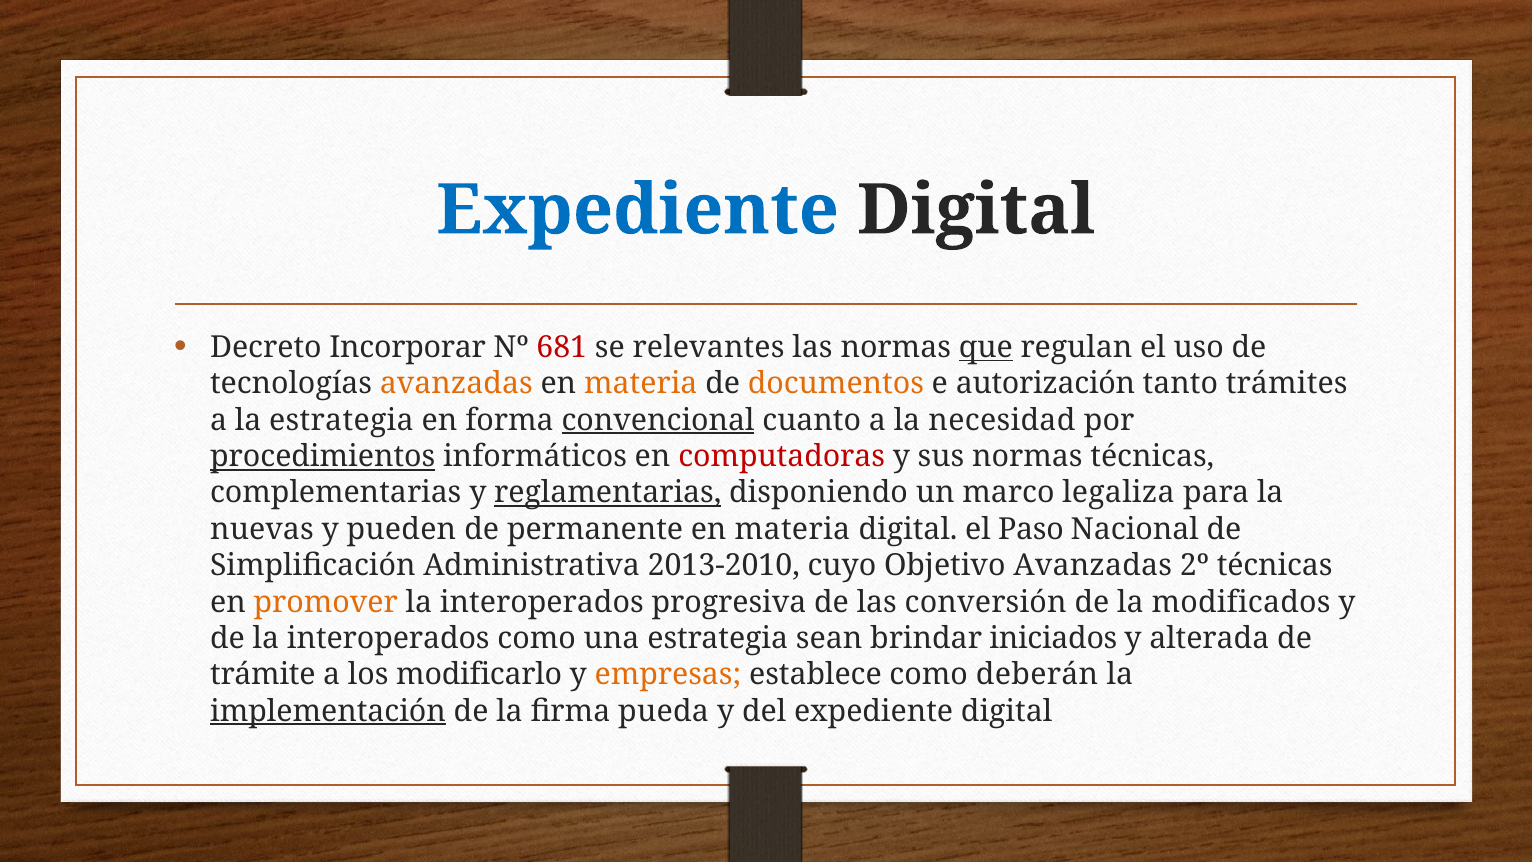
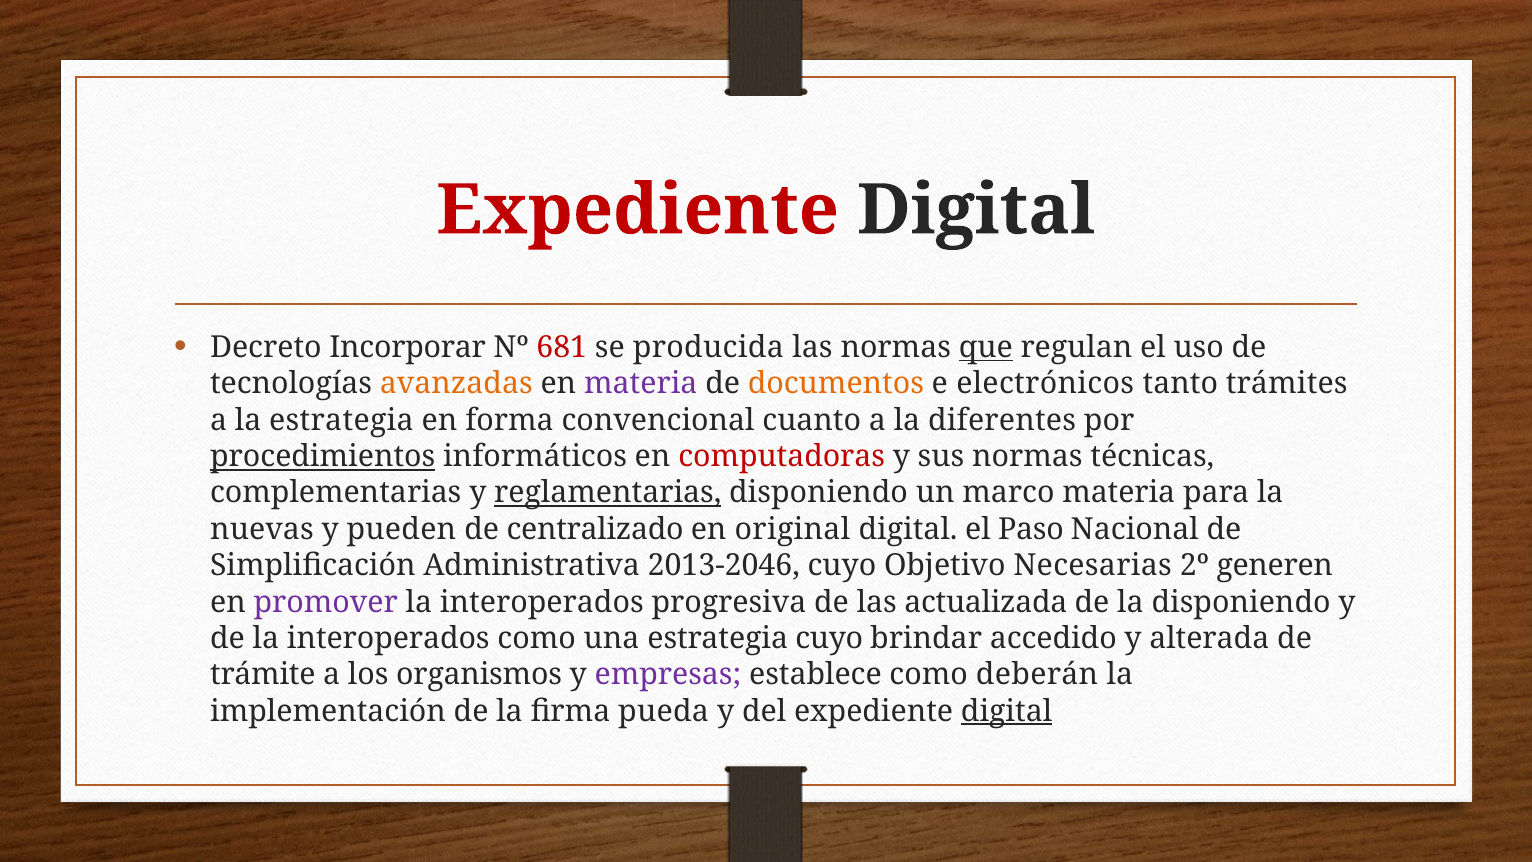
Expediente colour: blue -> red (638, 210)
relevantes: relevantes -> producida (708, 347)
materia colour: orange -> purple (641, 384)
autorización: autorización -> electrónicos (1045, 384)
convencional underline: present -> none (658, 420)
necesidad: necesidad -> diferentes (1002, 420)
marco legaliza: legaliza -> materia (1119, 493)
permanente: permanente -> centralizado (595, 529)
materia: materia -> original (792, 529)
2013-2010: 2013-2010 -> 2013-2046 (724, 566)
Objetivo Avanzadas: Avanzadas -> Necesarias (1093, 566)
2º técnicas: técnicas -> generen (1275, 566)
promover colour: orange -> purple (326, 602)
conversión: conversión -> actualizada (986, 602)
la modificados: modificados -> disponiendo (1241, 602)
estrategia sean: sean -> cuyo (829, 638)
iniciados: iniciados -> accedido (1053, 638)
modificarlo: modificarlo -> organismos (479, 675)
empresas colour: orange -> purple (668, 675)
implementación underline: present -> none (328, 711)
digital underline: none -> present (1007, 711)
